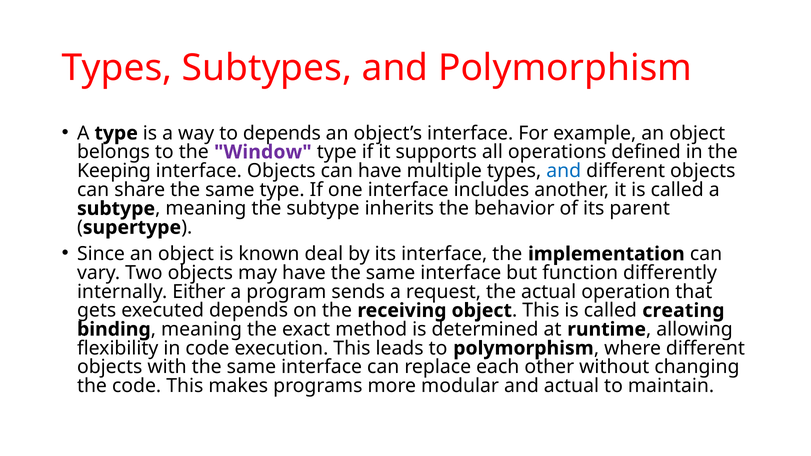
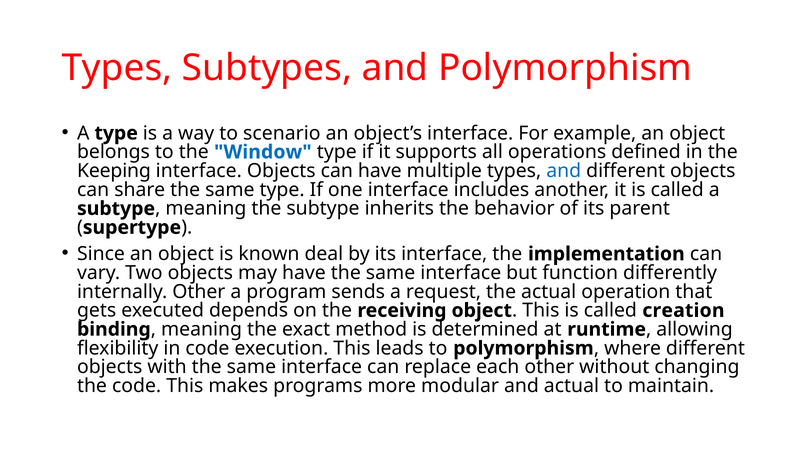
to depends: depends -> scenario (282, 133)
Window colour: purple -> blue (263, 152)
internally Either: Either -> Other (199, 292)
creating: creating -> creation (683, 311)
